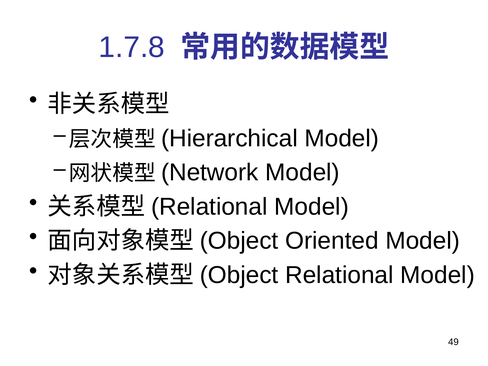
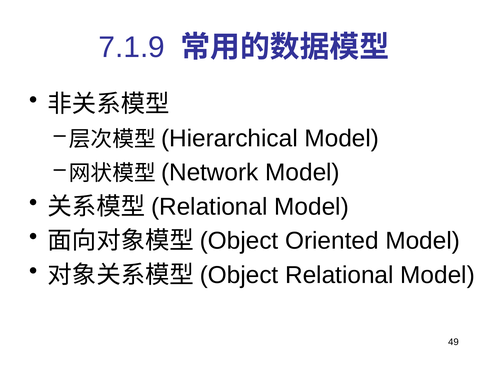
1.7.8: 1.7.8 -> 7.1.9 (132, 47)
